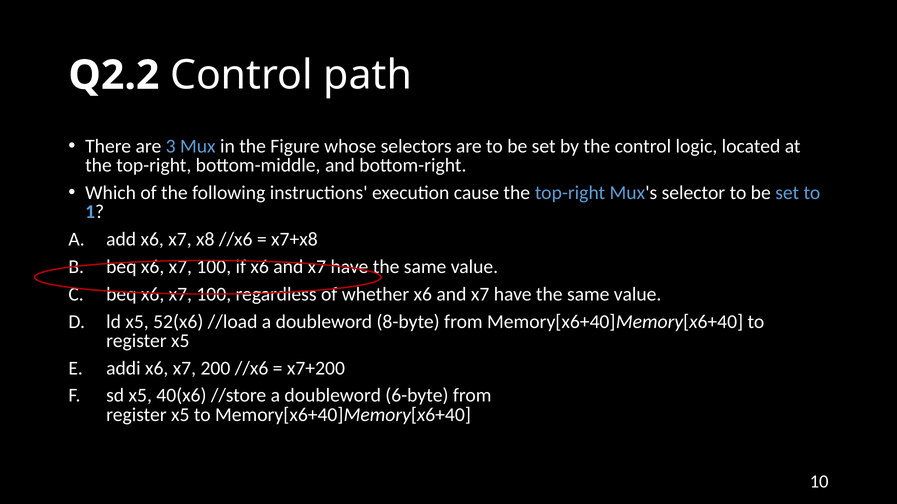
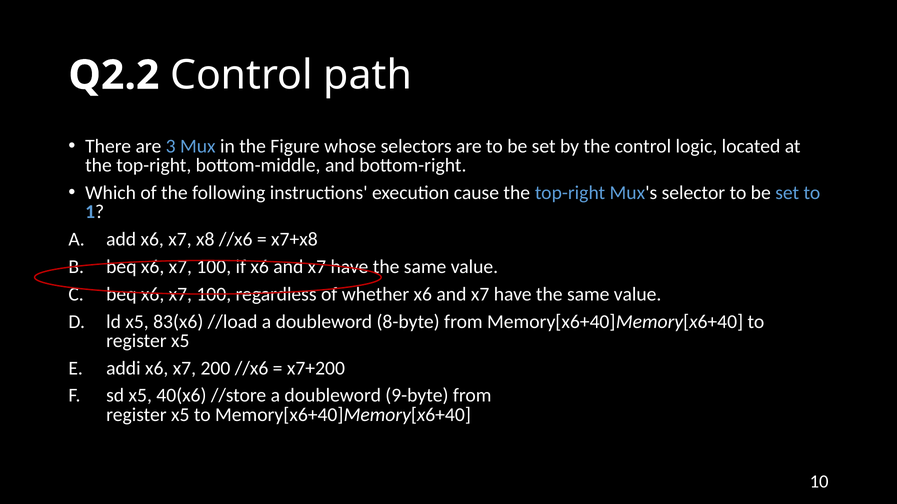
52(x6: 52(x6 -> 83(x6 (178, 322)
6-byte: 6-byte -> 9-byte (417, 396)
